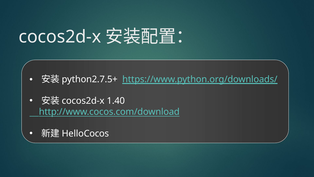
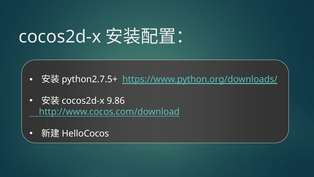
1.40: 1.40 -> 9.86 (116, 101)
